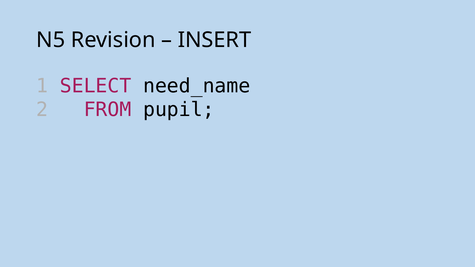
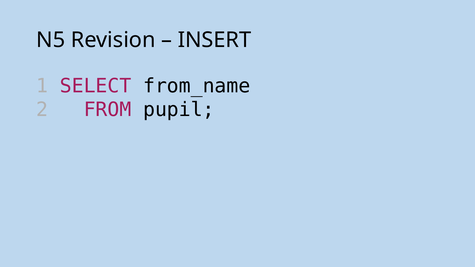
need_name: need_name -> from_name (197, 86)
